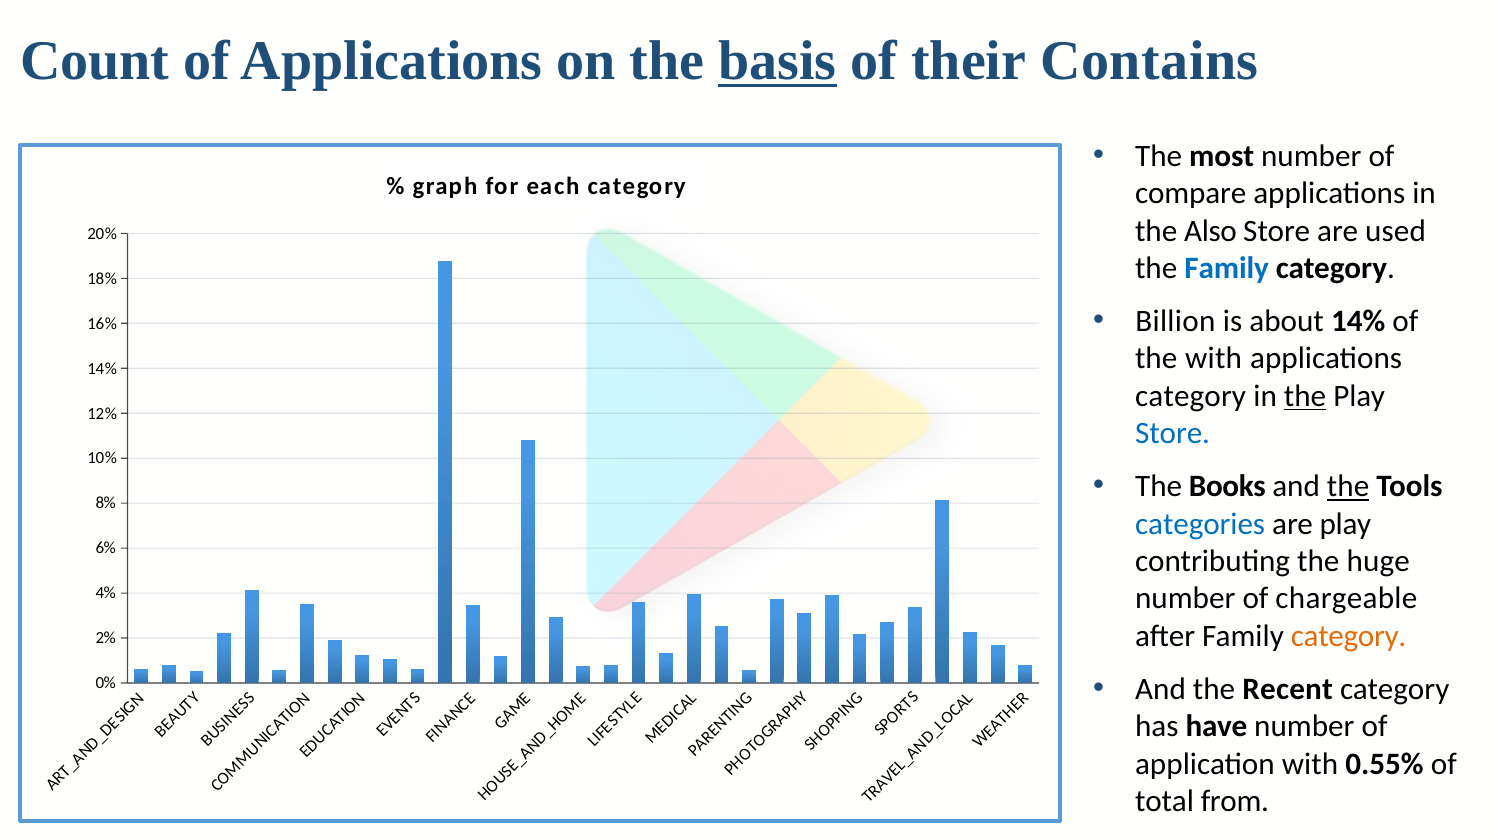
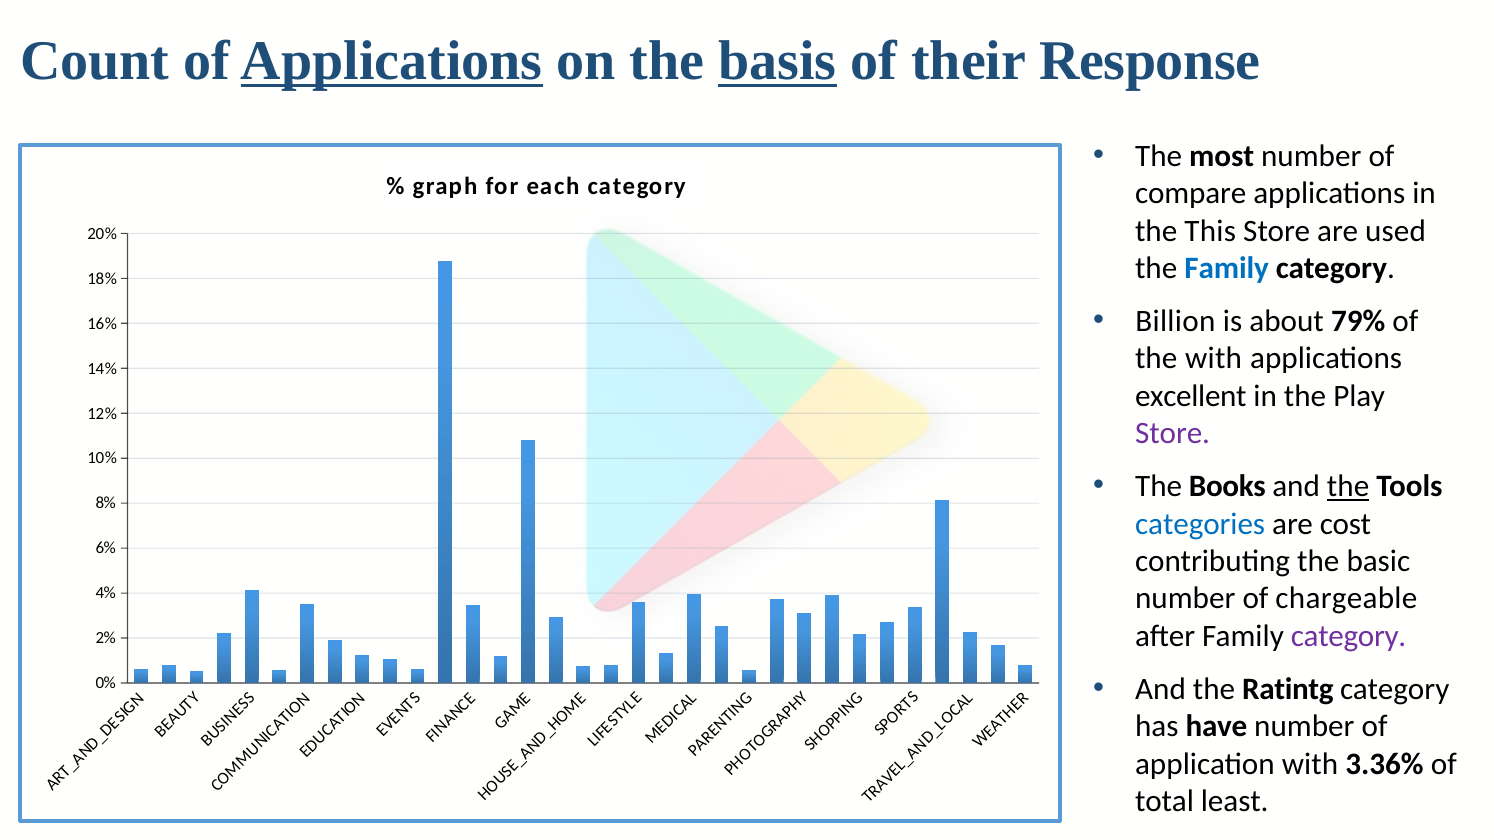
Applications underline: none -> present (392, 61)
Contains: Contains -> Response (1150, 61)
Also: Also -> This (1210, 231)
about 14%: 14% -> 79% (1358, 321)
category: category -> excellent (1191, 396)
the underline: present -> none (1305, 396)
Store colour: blue -> purple (1173, 434)
are play: play -> cost (1345, 524)
huge: huge -> basic (1378, 561)
category colour: orange -> purple (1349, 636)
Recent: Recent -> Ratintg (1288, 689)
0.55%: 0.55% -> 3.36% (1384, 764)
from: from -> least (1235, 802)
